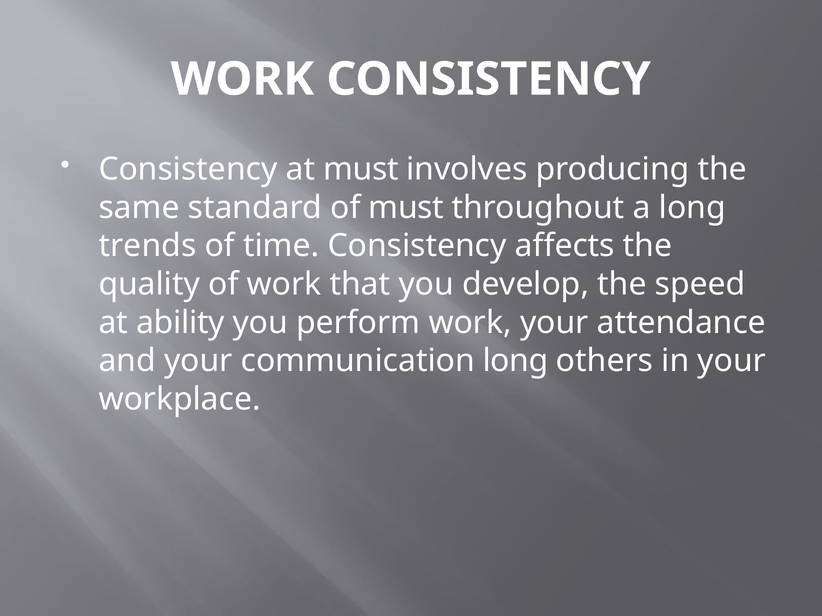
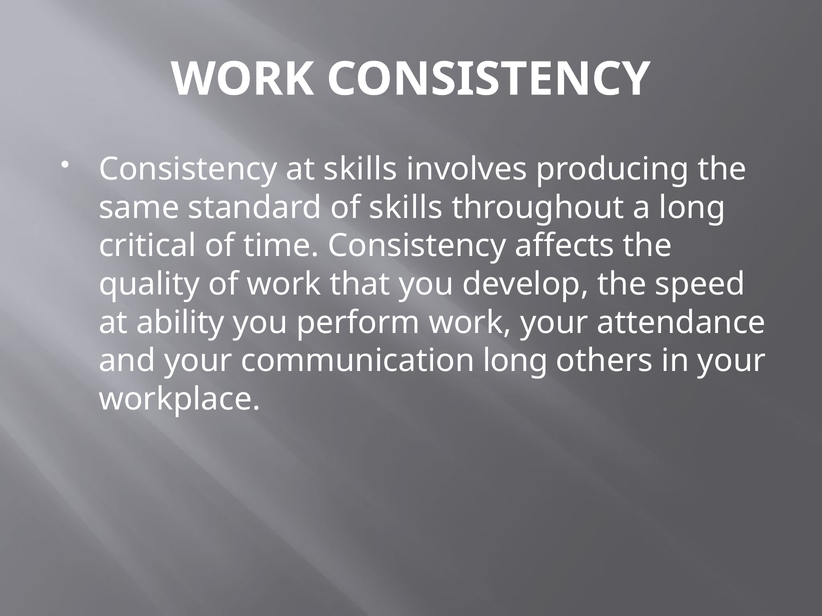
at must: must -> skills (360, 169)
of must: must -> skills (406, 208)
trends: trends -> critical (148, 246)
